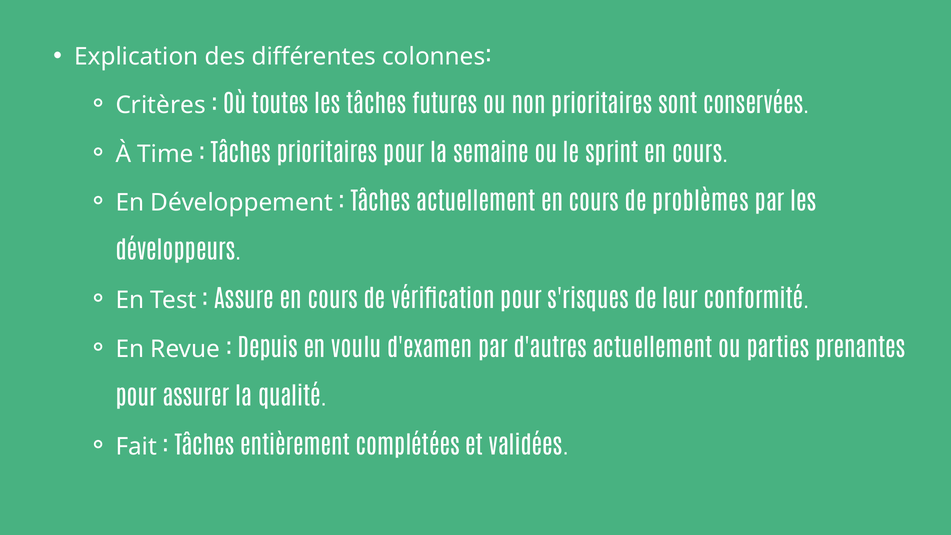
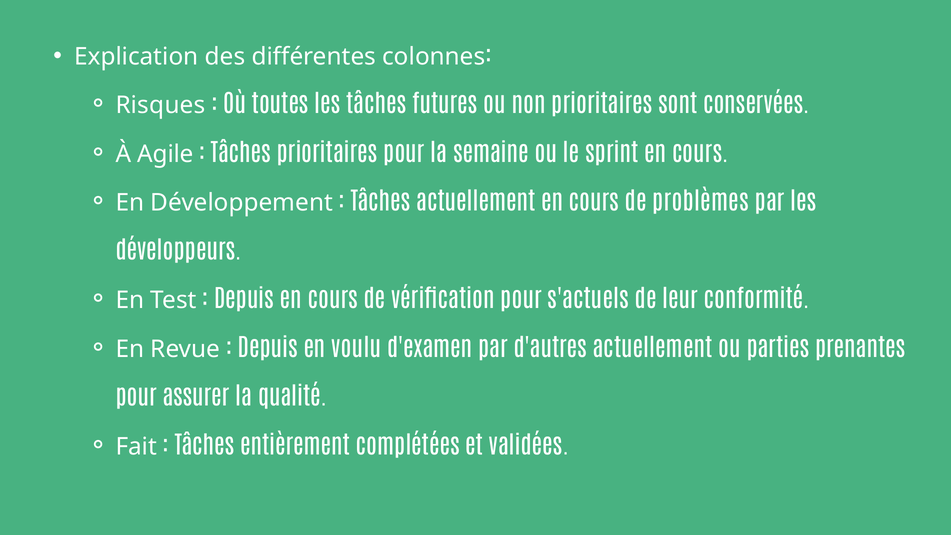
Critères: Critères -> Risques (161, 105)
Time: Time -> Agile (165, 154)
Assure: Assure -> Depuis (244, 300)
s'risques: s'risques -> s'actuels (588, 300)
